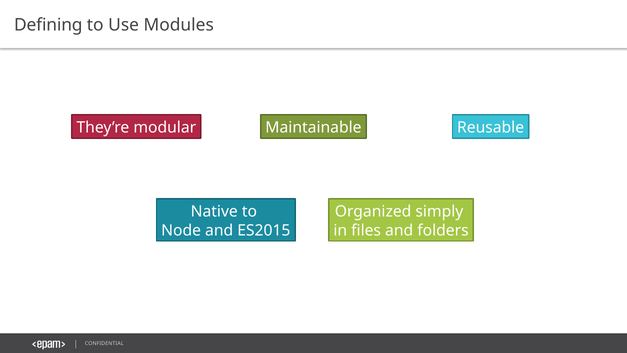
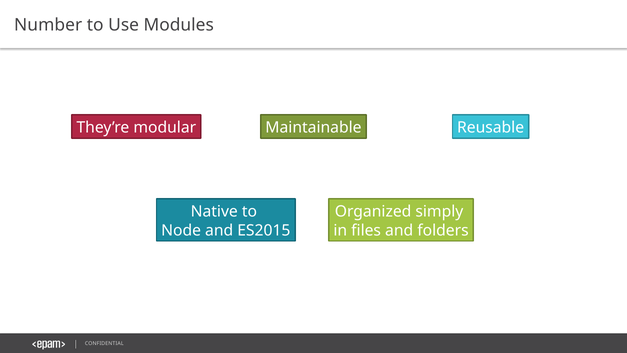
Defining: Defining -> Number (48, 25)
